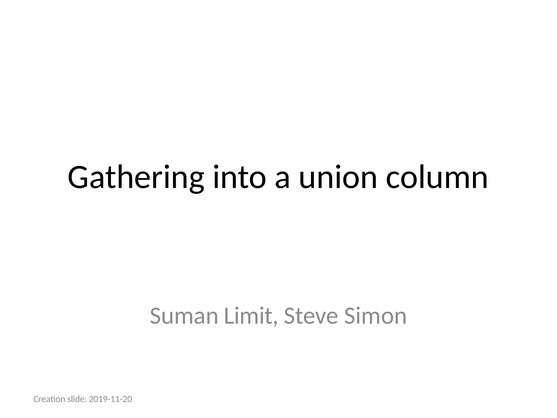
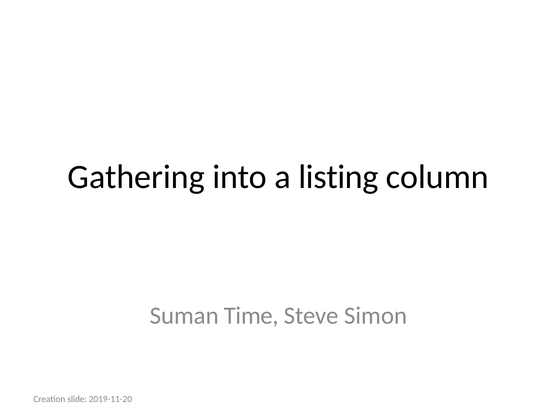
union: union -> listing (339, 177)
Limit: Limit -> Time (251, 316)
